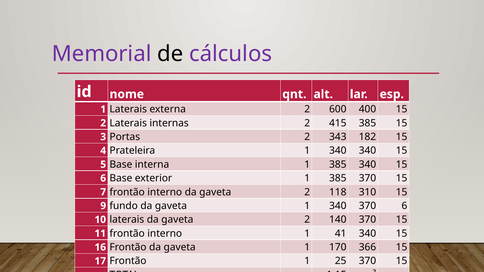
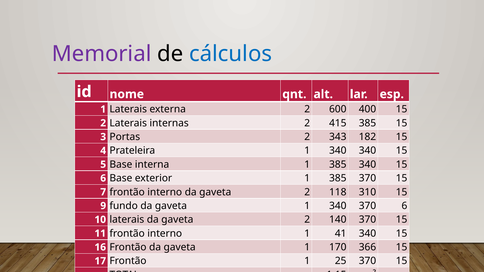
cálculos colour: purple -> blue (231, 54)
